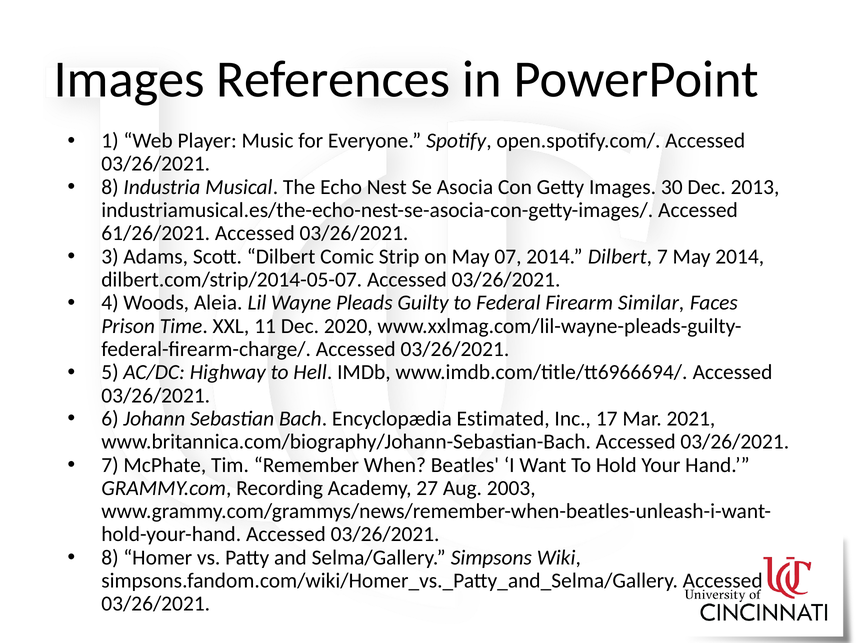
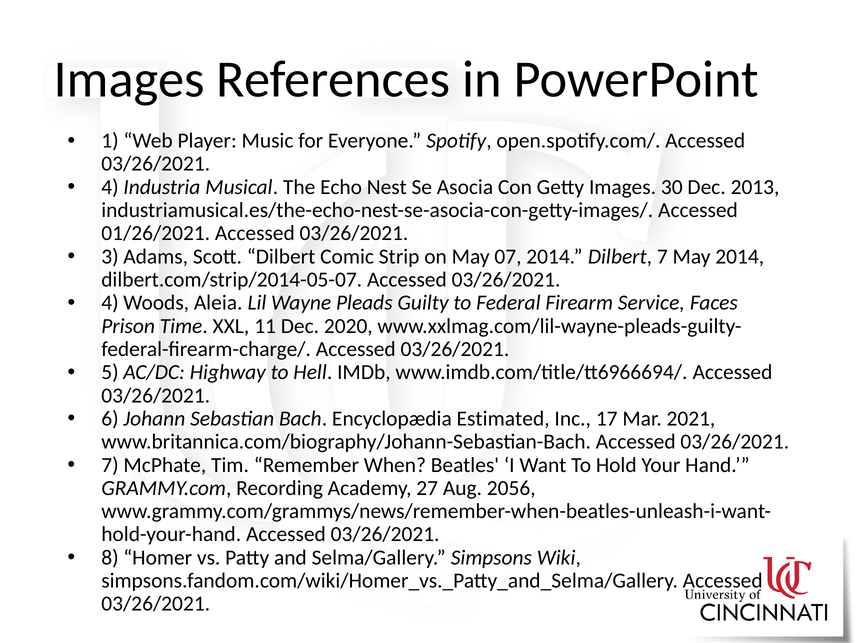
8: 8 -> 4 (110, 187)
61/26/2021: 61/26/2021 -> 01/26/2021 (156, 234)
Similar: Similar -> Service (651, 303)
2003: 2003 -> 2056 (511, 488)
